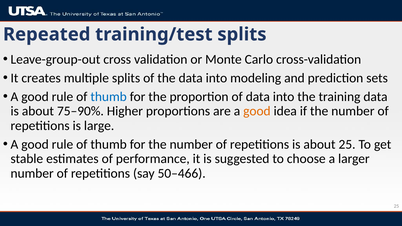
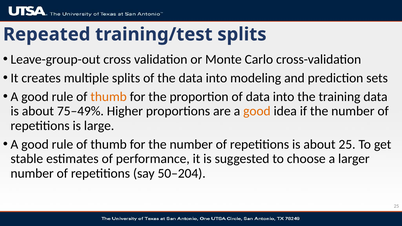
thumb colour: blue -> orange (109, 97)
75–90%: 75–90% -> 75–49% (80, 111)
50–466: 50–466 -> 50–204 (182, 173)
